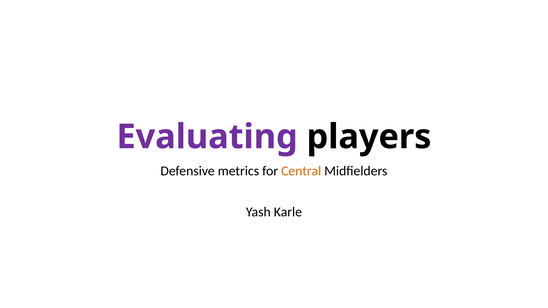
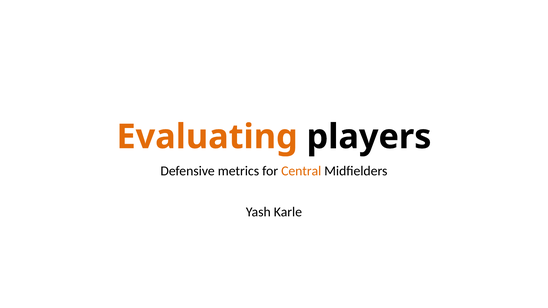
Evaluating colour: purple -> orange (207, 137)
